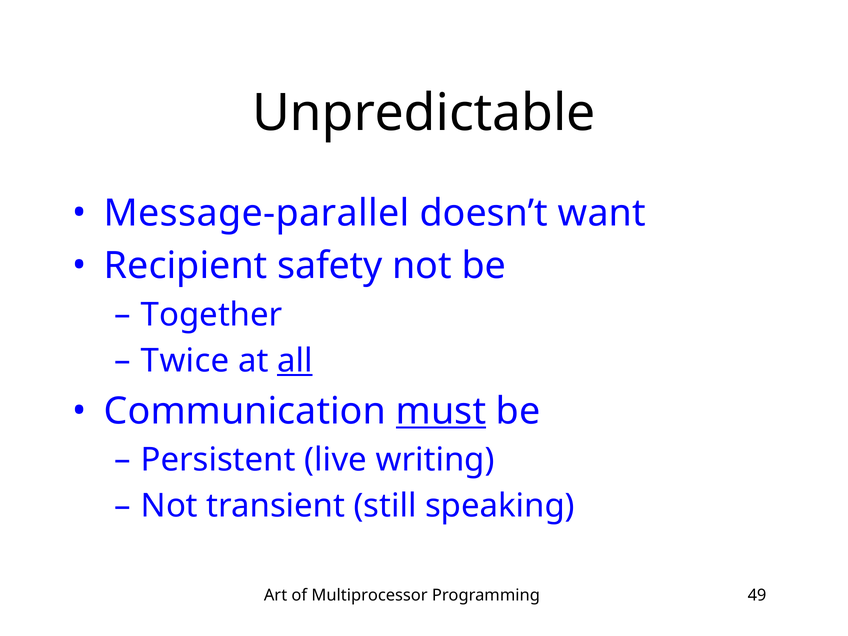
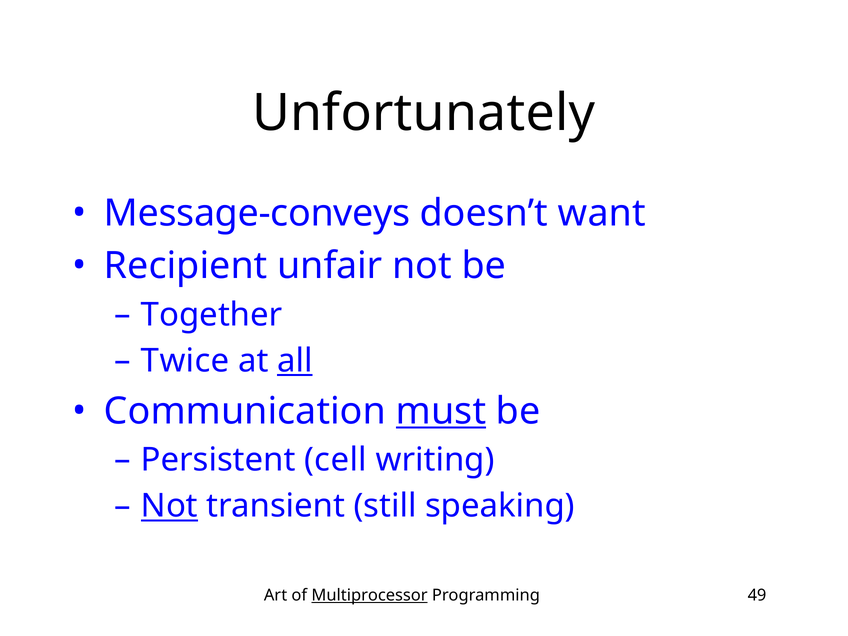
Unpredictable: Unpredictable -> Unfortunately (424, 113)
Message-parallel: Message-parallel -> Message-conveys (257, 213)
safety: safety -> unfair (330, 266)
live: live -> cell (336, 460)
Not underline: none -> present (169, 506)
Multiprocessor underline: none -> present (370, 595)
